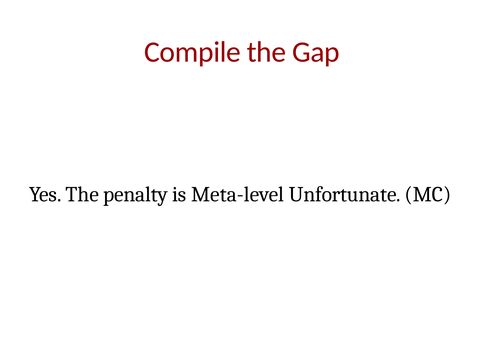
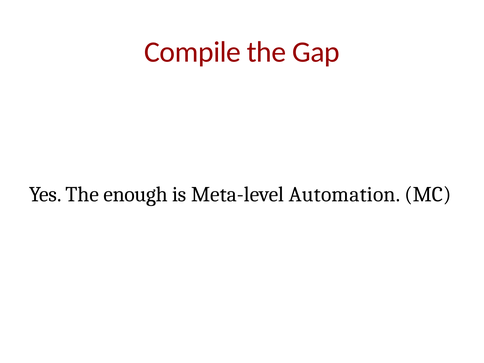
penalty: penalty -> enough (136, 194)
Unfortunate: Unfortunate -> Automation (345, 194)
